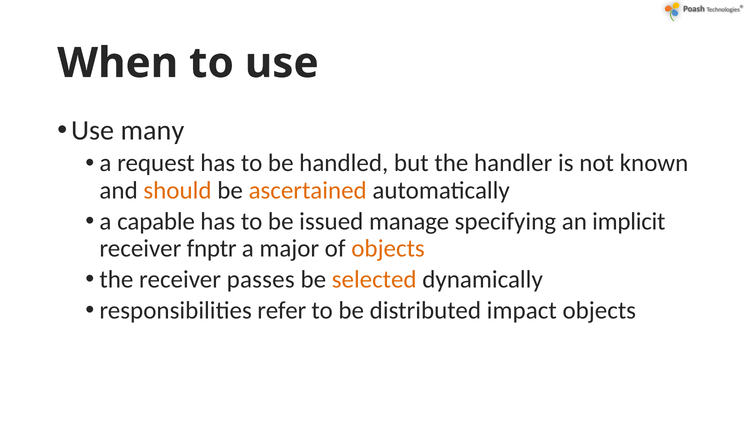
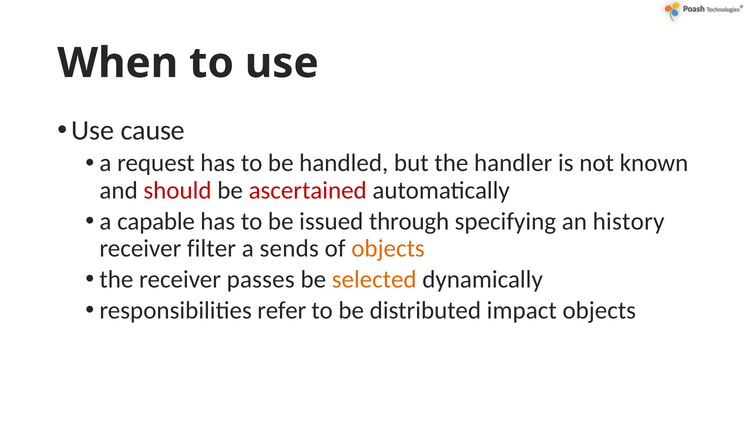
many: many -> cause (153, 130)
should colour: orange -> red (178, 190)
ascertained colour: orange -> red (308, 190)
manage: manage -> through (409, 221)
implicit: implicit -> history (629, 221)
fnptr: fnptr -> filter (212, 248)
major: major -> sends (289, 248)
